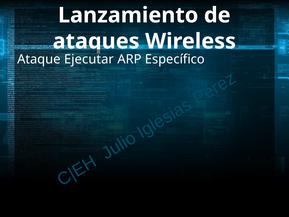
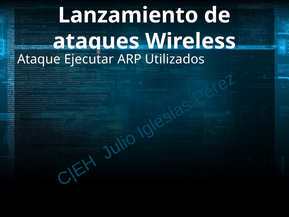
Específico: Específico -> Utilizados (175, 59)
